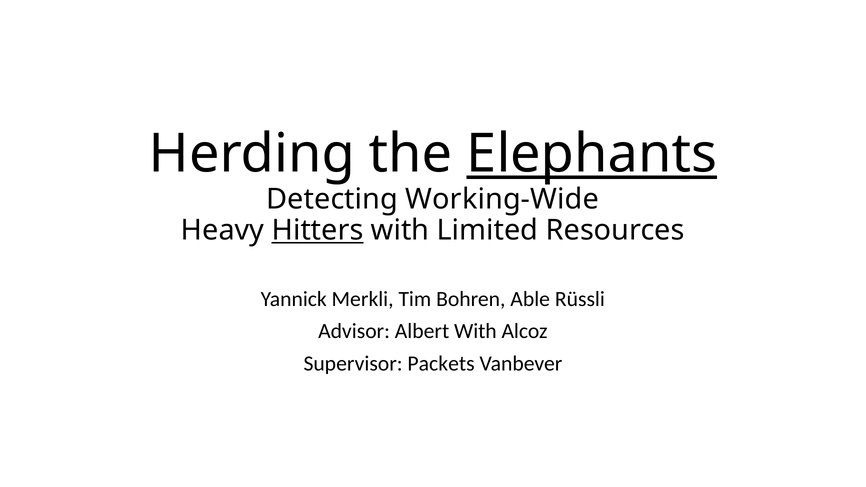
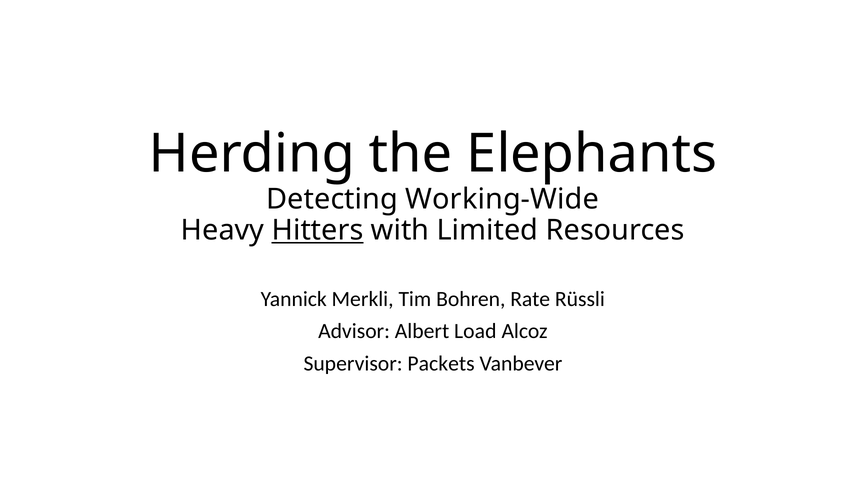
Elephants underline: present -> none (592, 154)
Able: Able -> Rate (530, 299)
Albert With: With -> Load (475, 331)
